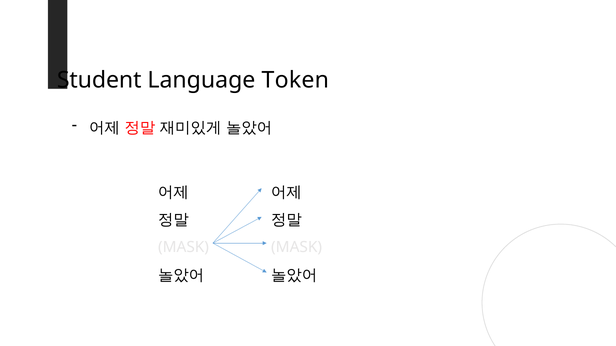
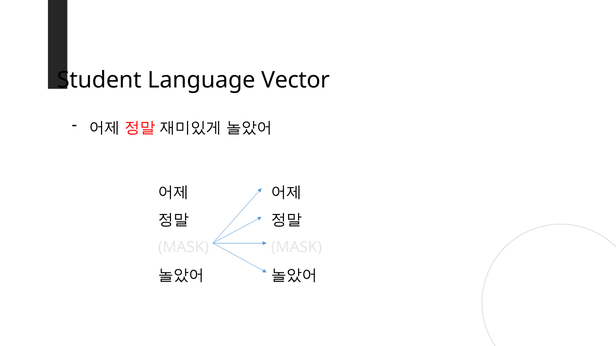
Token: Token -> Vector (296, 80)
